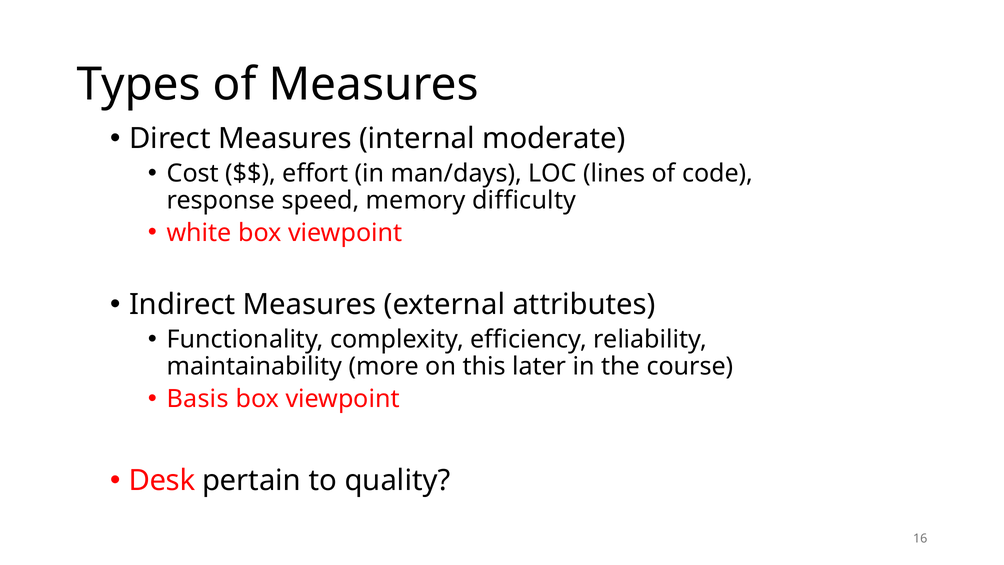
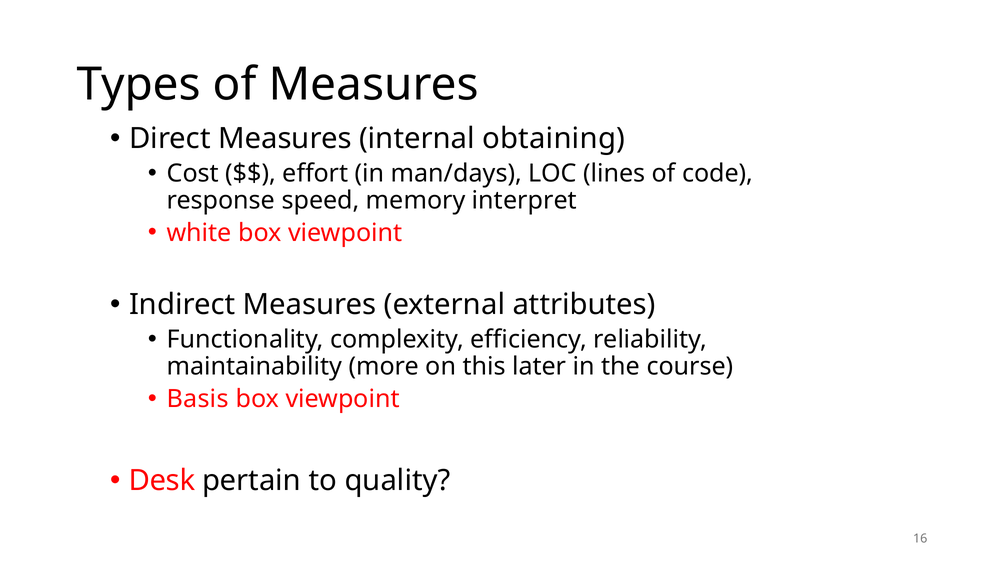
moderate: moderate -> obtaining (554, 139)
difficulty: difficulty -> interpret (524, 200)
